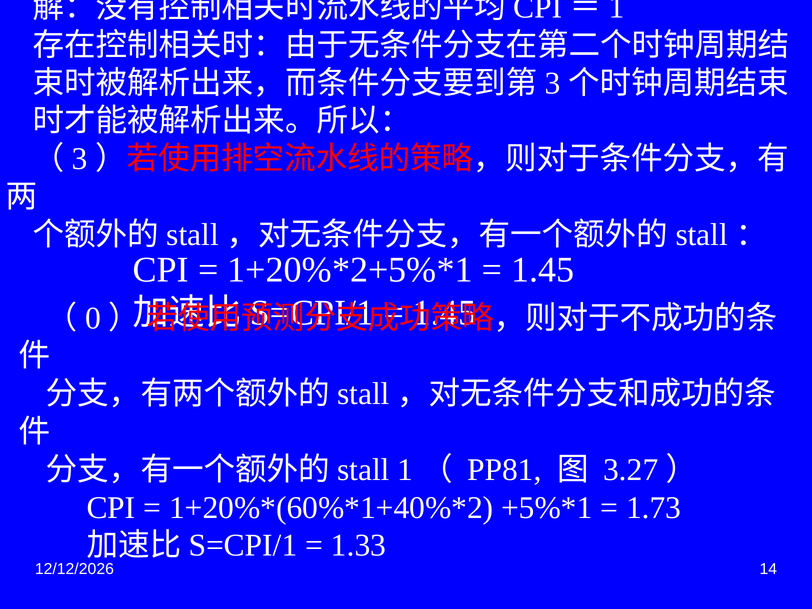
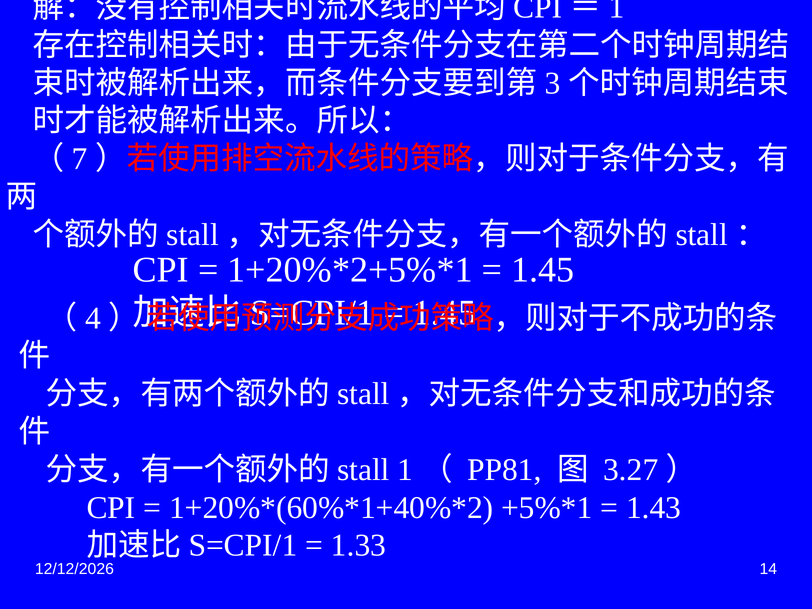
3: 3 -> 7 (80, 159)
0: 0 -> 4 (93, 318)
1.73: 1.73 -> 1.43 (654, 508)
